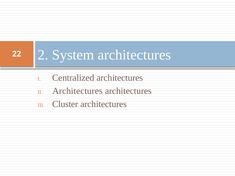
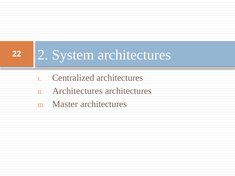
Cluster: Cluster -> Master (65, 104)
